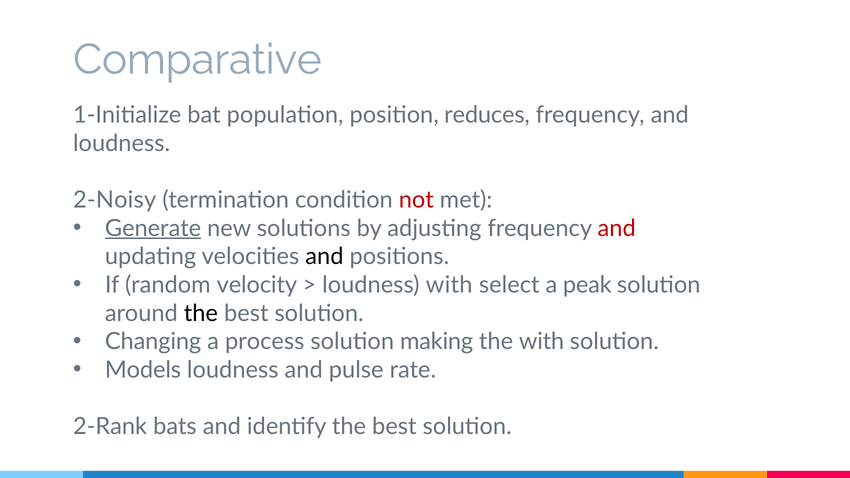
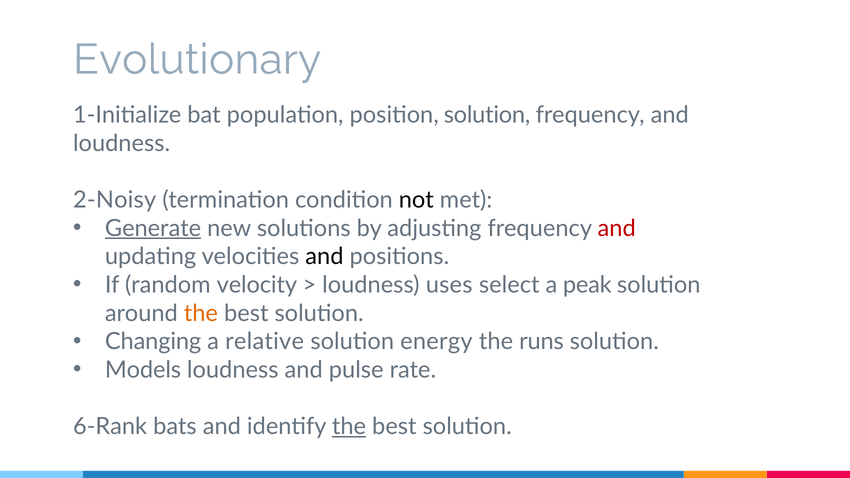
Comparative: Comparative -> Evolutionary (197, 60)
position reduces: reduces -> solution (487, 115)
not colour: red -> black (416, 200)
loudness with: with -> uses (449, 285)
the colour: black -> orange (201, 313)
process: process -> relative (265, 342)
making: making -> energy (436, 342)
the with: with -> runs (542, 342)
2-Rank: 2-Rank -> 6-Rank (110, 427)
the underline: none -> present (349, 427)
